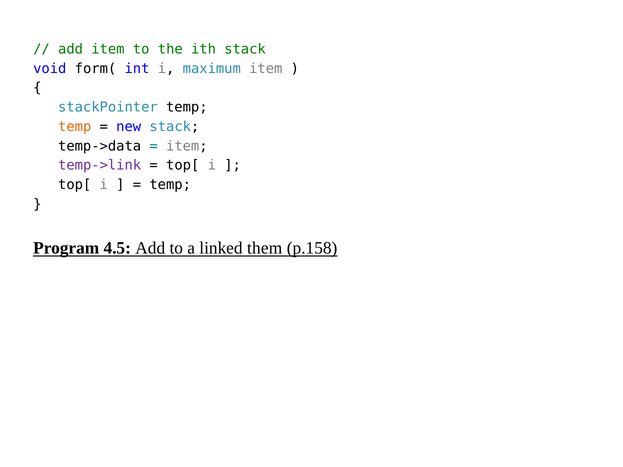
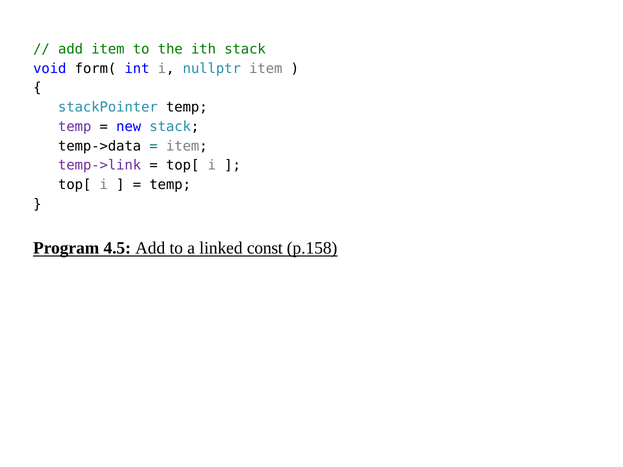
maximum: maximum -> nullptr (212, 69)
temp colour: orange -> purple (75, 127)
them: them -> const (265, 248)
